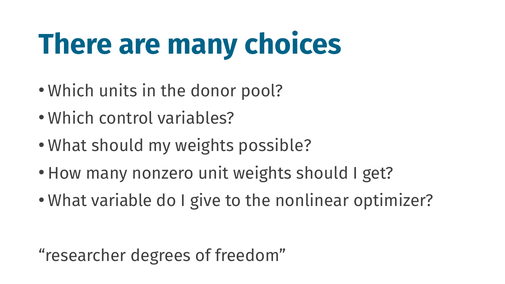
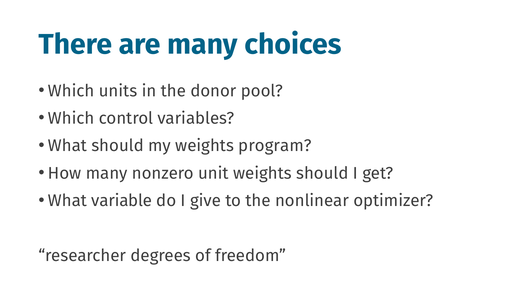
possible: possible -> program (275, 146)
